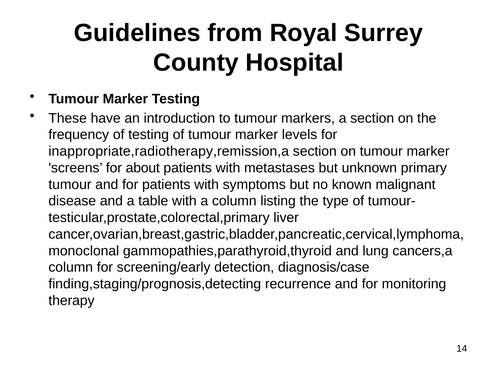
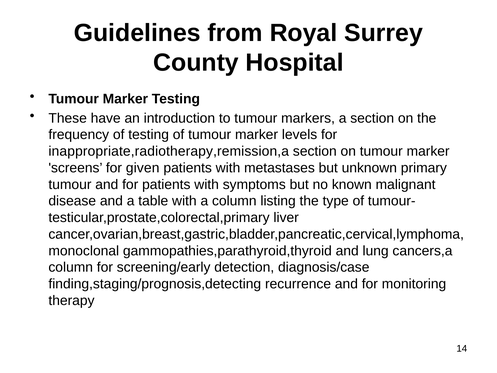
about: about -> given (143, 168)
